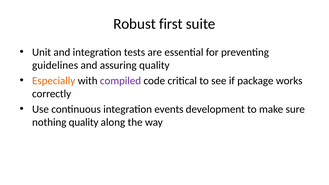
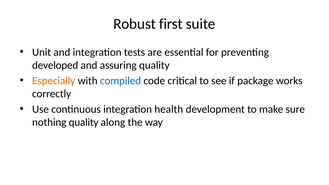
guidelines: guidelines -> developed (55, 65)
compiled colour: purple -> blue (121, 81)
events: events -> health (169, 109)
